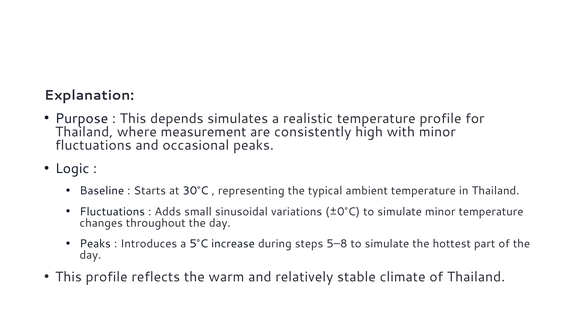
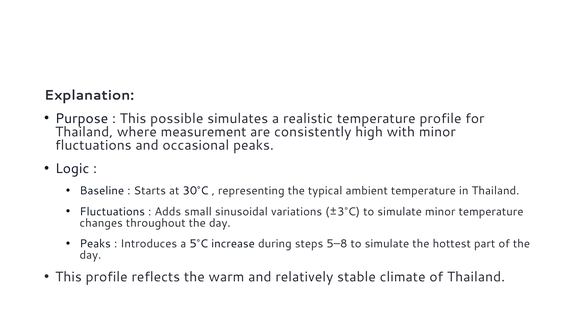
depends: depends -> possible (177, 119)
±0°C: ±0°C -> ±3°C (343, 212)
